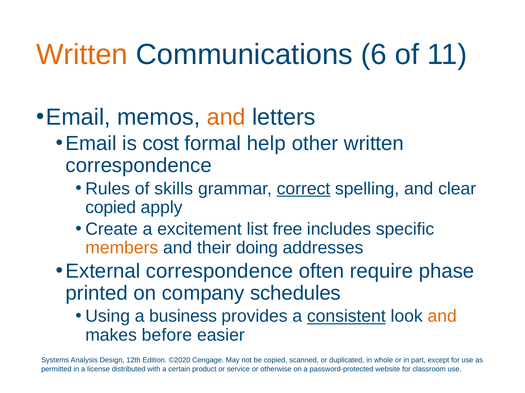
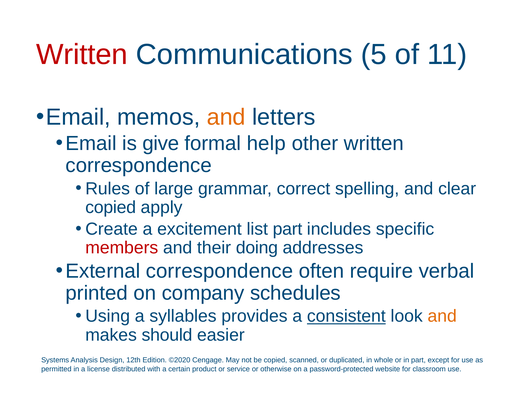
Written colour: orange -> red (82, 55)
6: 6 -> 5 (374, 55)
cost: cost -> give (161, 144)
skills: skills -> large (174, 189)
correct underline: present -> none (303, 189)
list free: free -> part (287, 229)
members colour: orange -> red (122, 248)
phase: phase -> verbal (447, 272)
business: business -> syllables (183, 317)
before: before -> should (167, 336)
